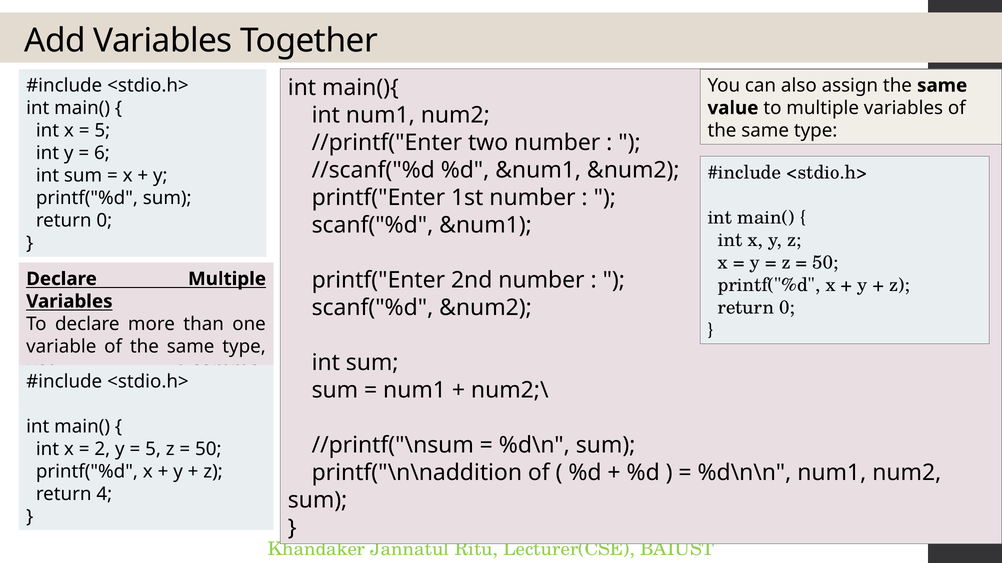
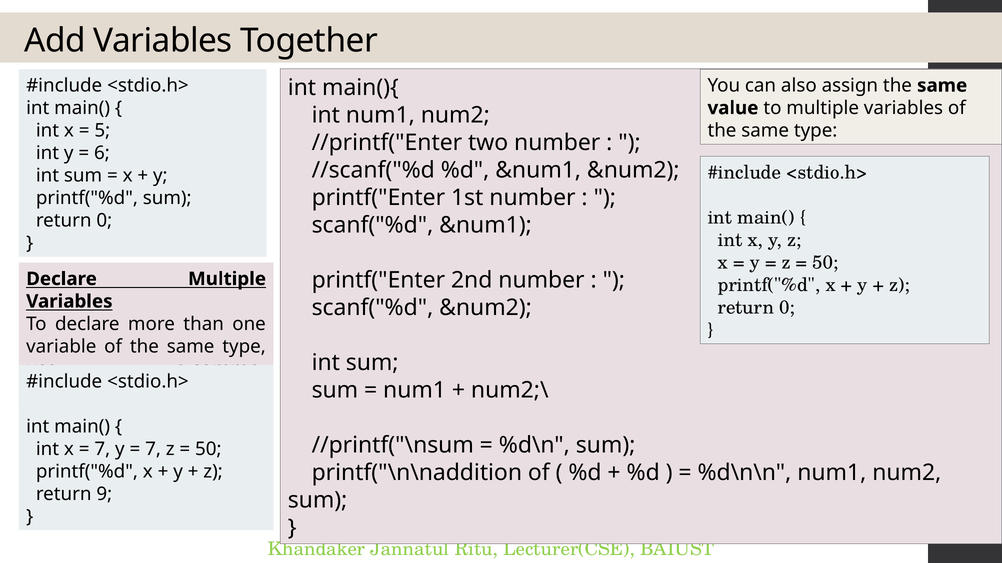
2: 2 -> 7 (102, 449)
5: 5 -> 7 (153, 449)
4: 4 -> 9 (104, 494)
